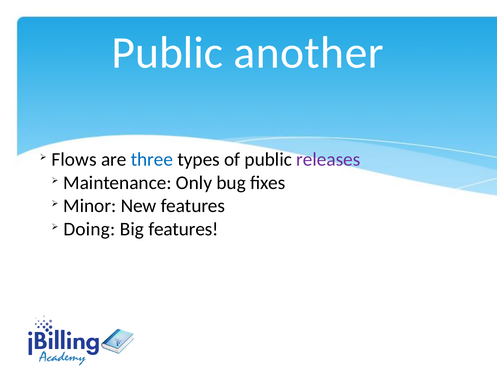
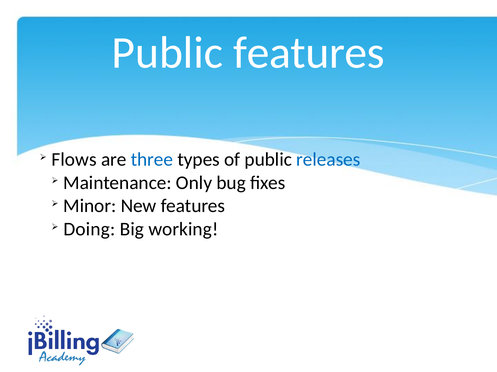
Public another: another -> features (309, 53)
releases colour: purple -> blue (328, 160)
Big features: features -> working (183, 229)
